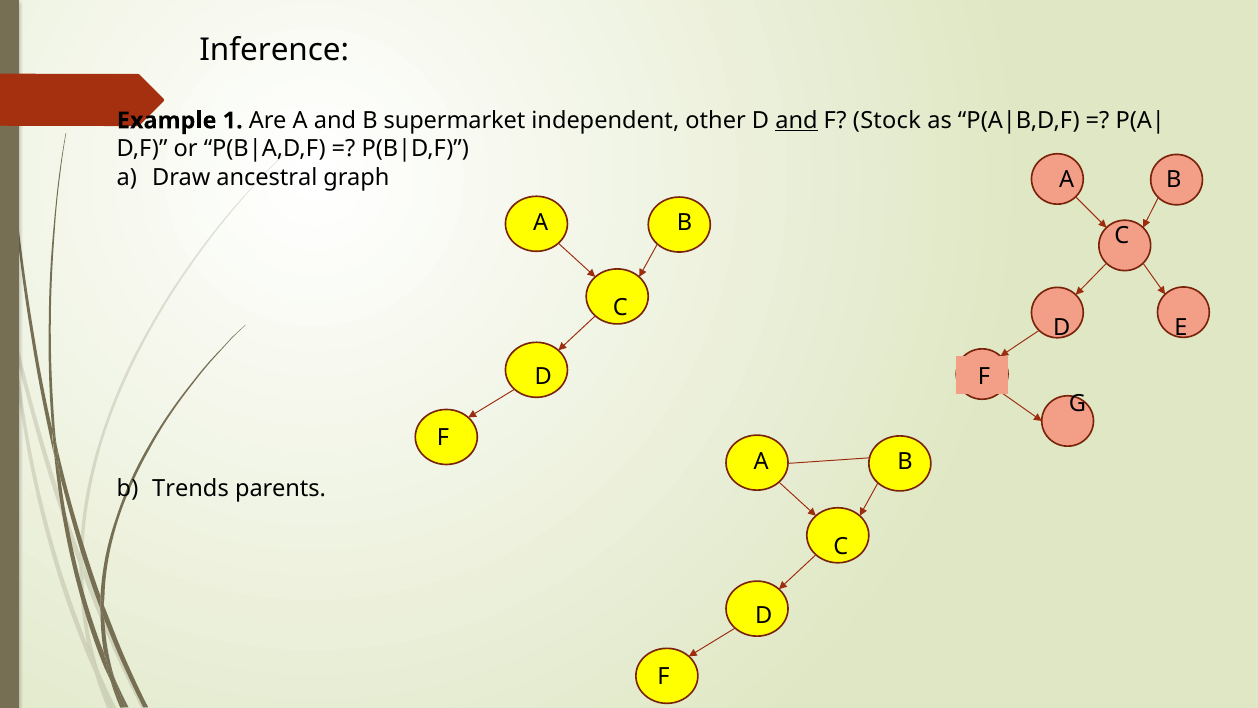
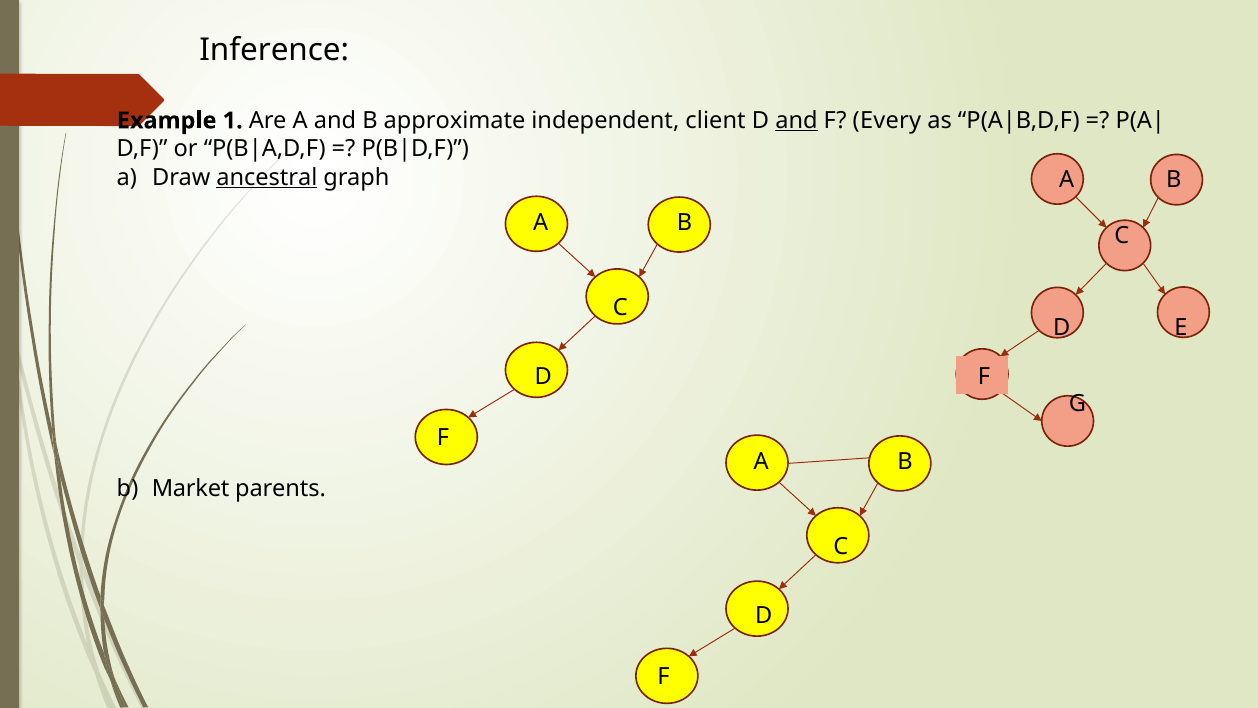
supermarket: supermarket -> approximate (455, 121)
other: other -> client (716, 121)
Stock: Stock -> Every (887, 121)
ancestral underline: none -> present (267, 177)
Trends: Trends -> Market (191, 489)
